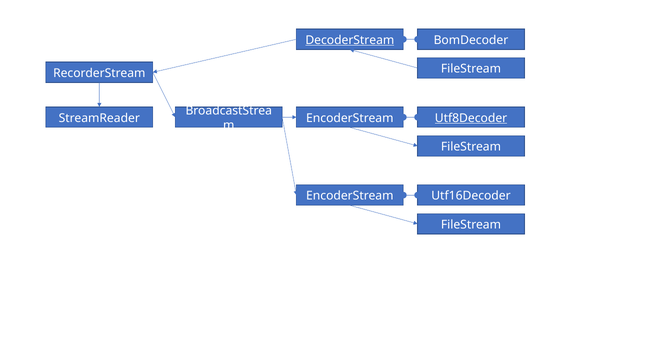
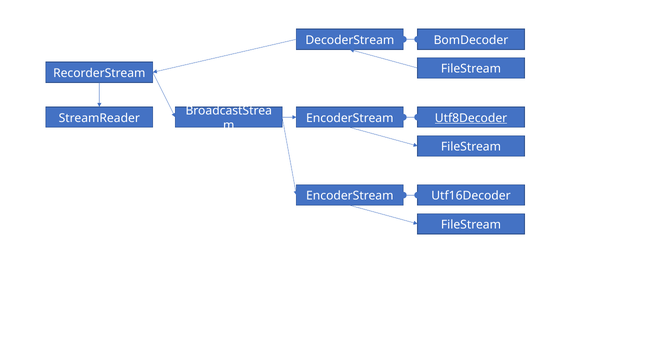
DecoderStream underline: present -> none (350, 40)
